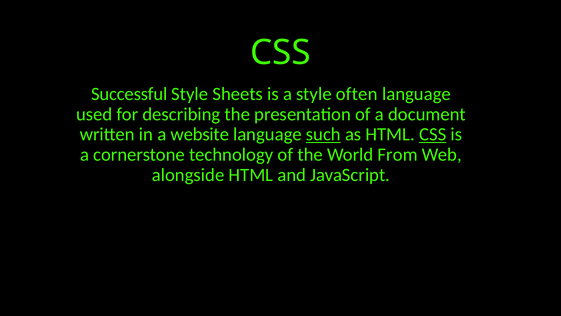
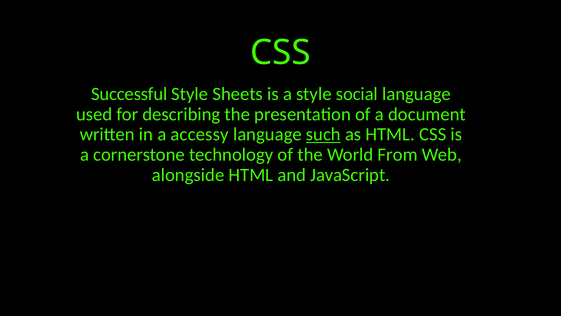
often: often -> social (357, 94)
website: website -> accessy (200, 134)
CSS underline: present -> none (433, 134)
